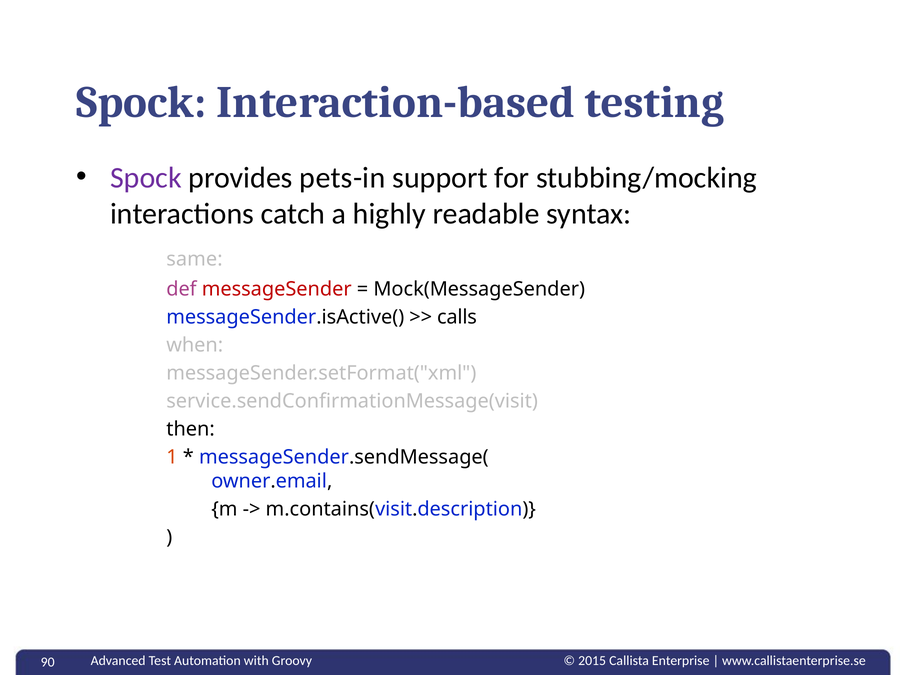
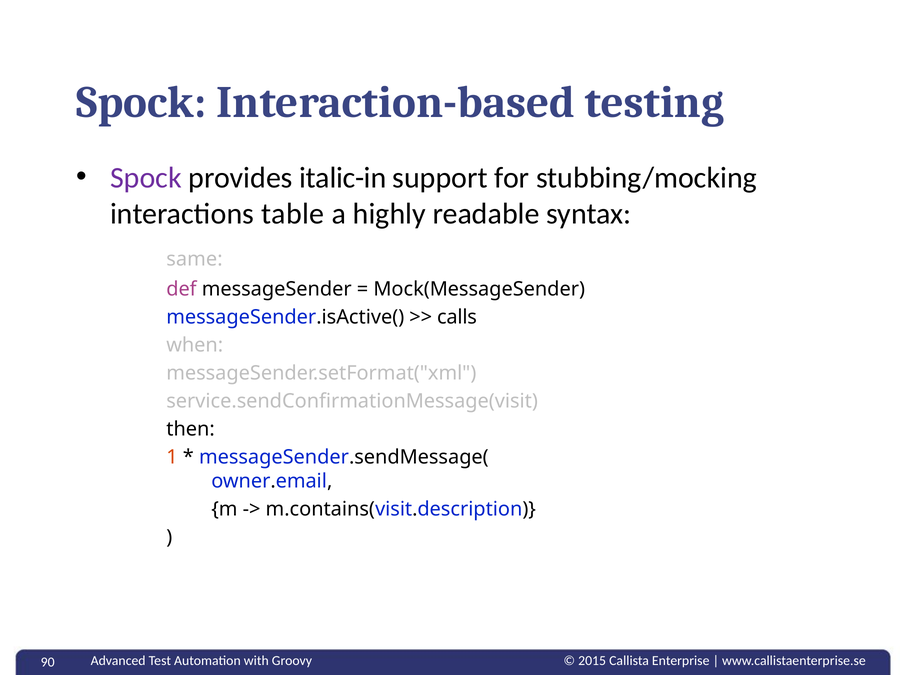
pets-in: pets-in -> italic-in (343, 178)
catch: catch -> table (293, 214)
messageSender colour: red -> black (277, 289)
